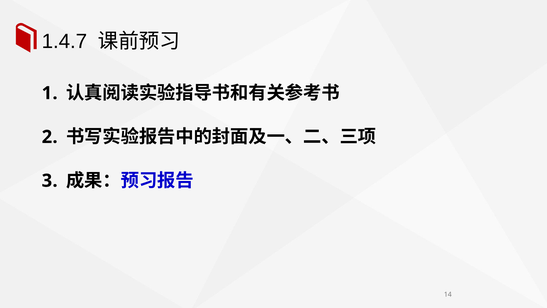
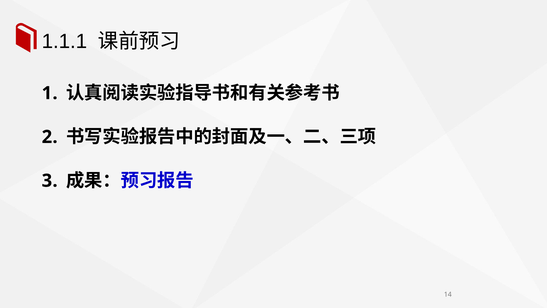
1.4.7: 1.4.7 -> 1.1.1 (65, 41)
